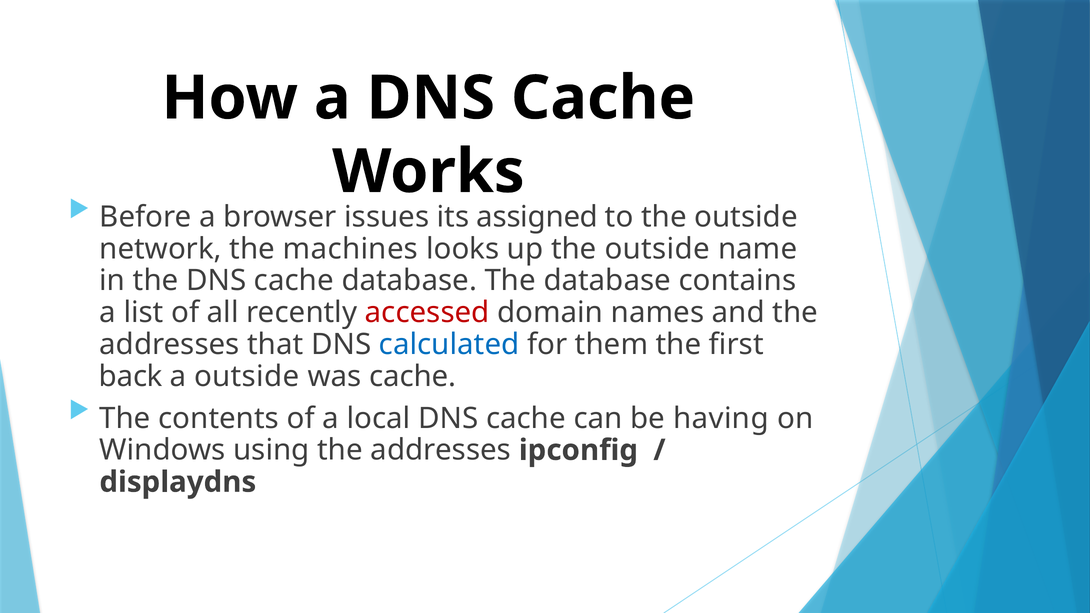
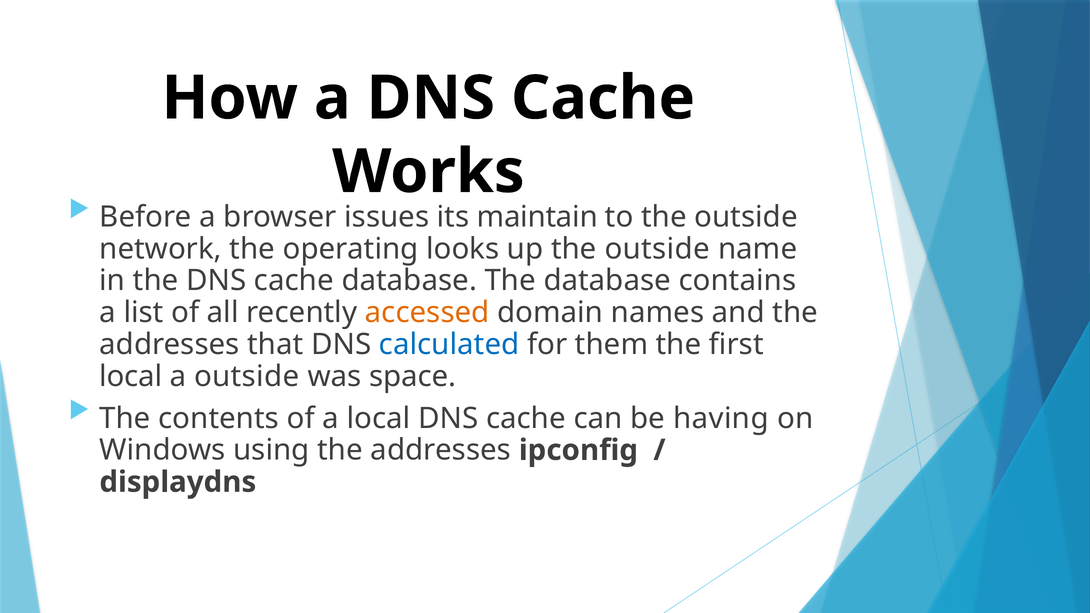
assigned: assigned -> maintain (537, 217)
machines: machines -> operating (351, 249)
accessed colour: red -> orange (427, 313)
back: back -> local (131, 376)
was cache: cache -> space (413, 376)
